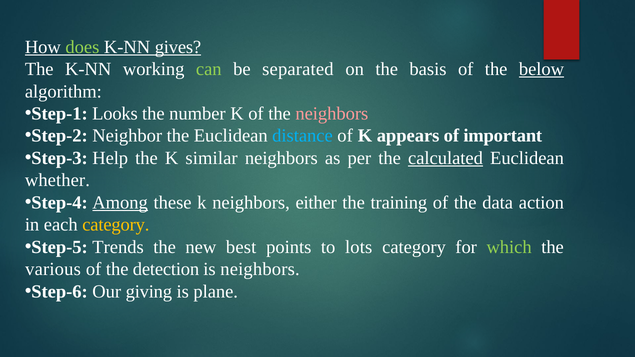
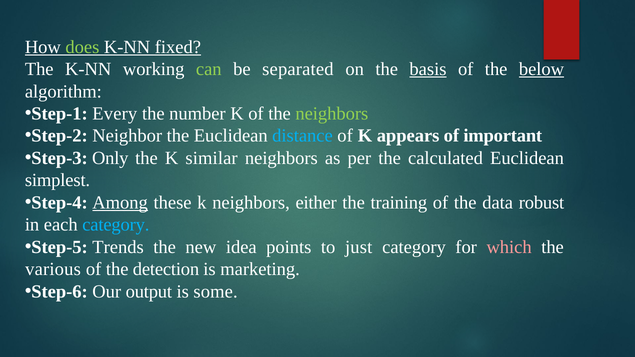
gives: gives -> fixed (178, 47)
basis underline: none -> present (428, 69)
Looks: Looks -> Every (115, 114)
neighbors colour: pink -> light green (332, 114)
Help: Help -> Only (110, 158)
calculated underline: present -> none (446, 158)
whether: whether -> simplest (58, 180)
action: action -> robust (542, 203)
category colour: yellow -> light blue (116, 225)
best: best -> idea (241, 247)
lots: lots -> just (359, 247)
which colour: light green -> pink (509, 247)
is neighbors: neighbors -> marketing (260, 269)
giving: giving -> output (149, 292)
plane: plane -> some (216, 292)
